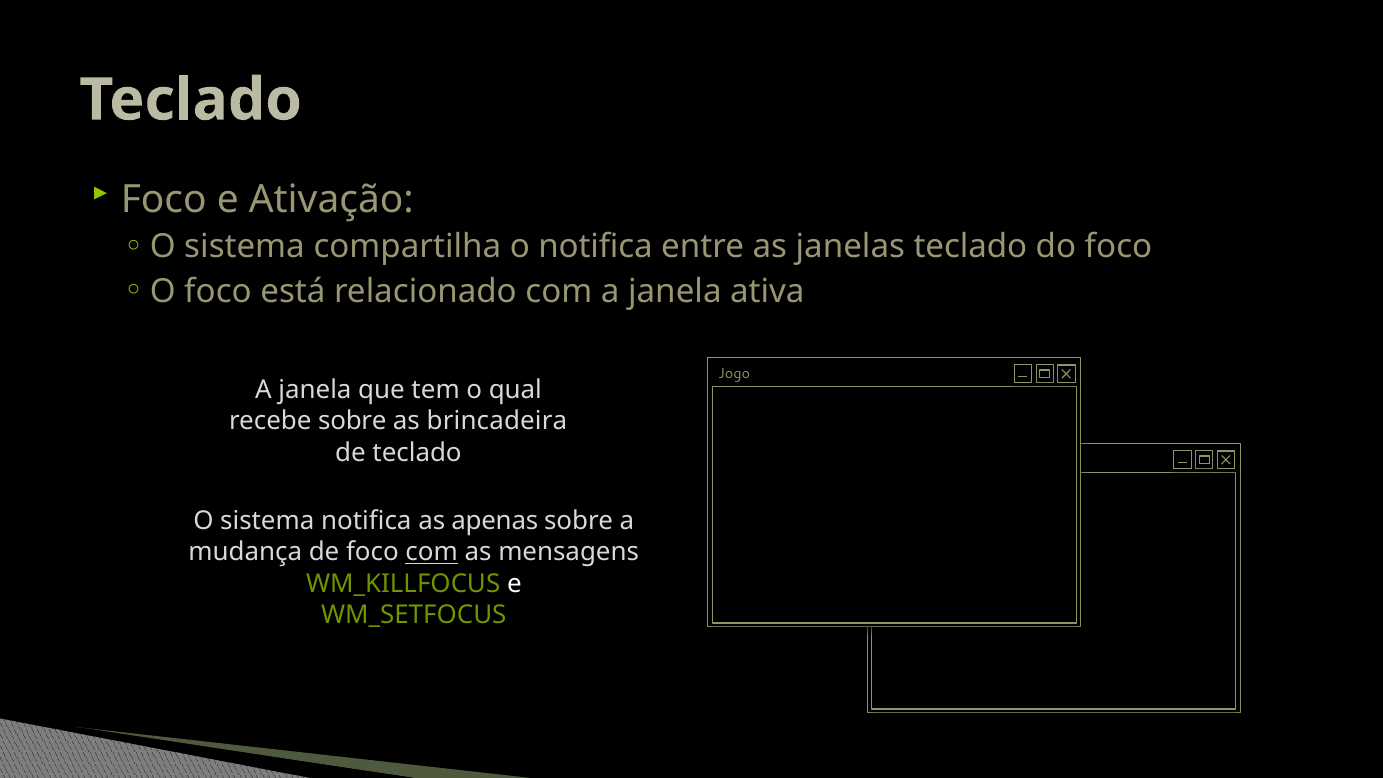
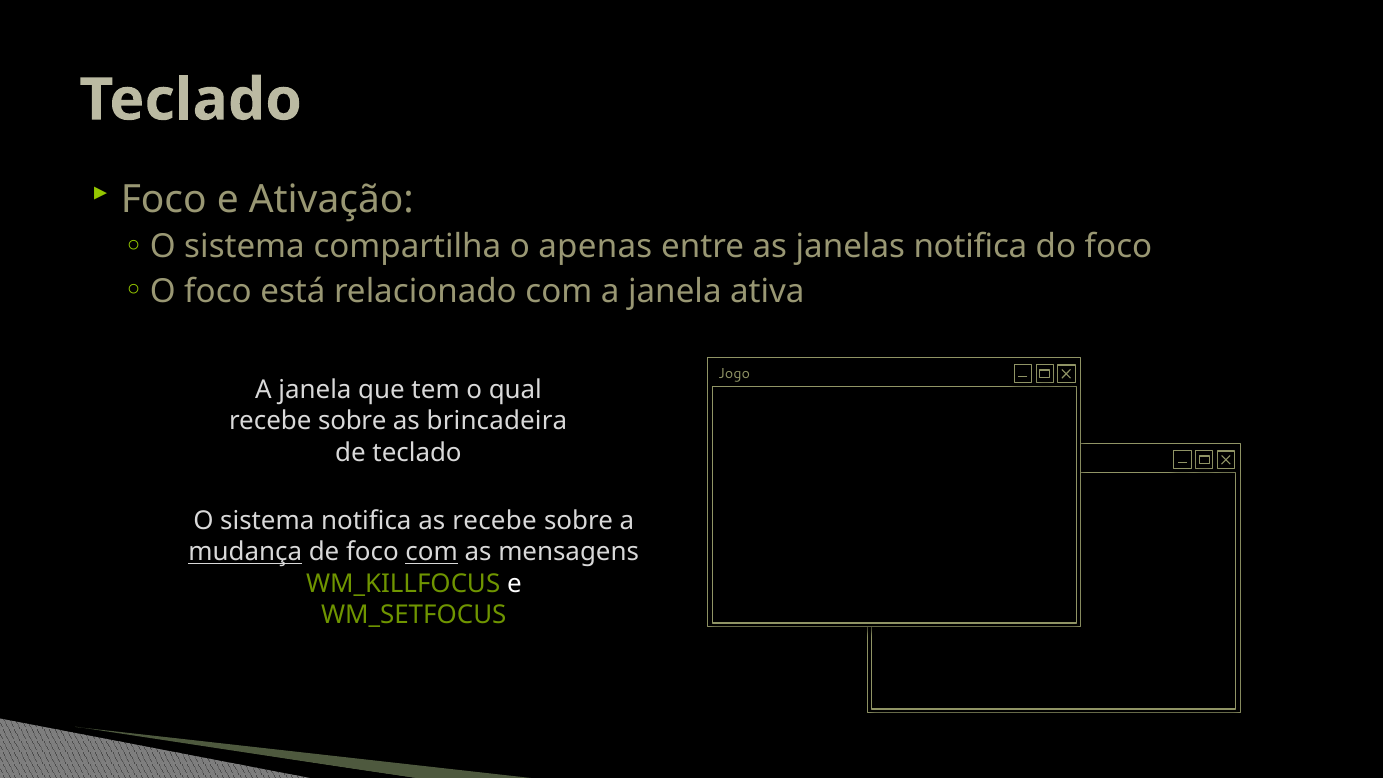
o notifica: notifica -> apenas (595, 247)
janelas teclado: teclado -> notifica (970, 247)
as apenas: apenas -> recebe (495, 521)
mudança underline: none -> present (245, 552)
